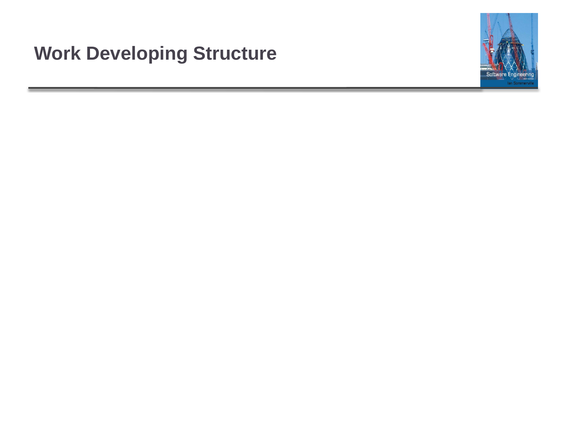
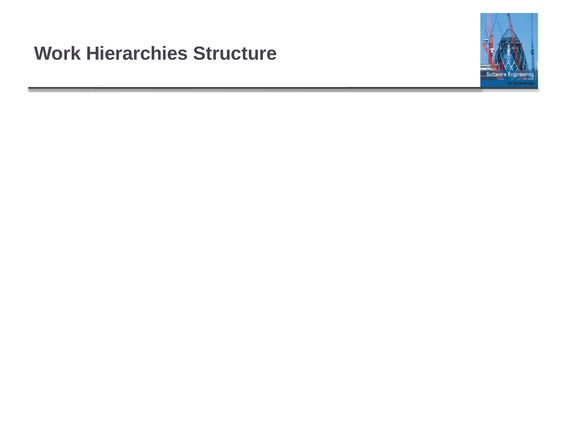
Developing: Developing -> Hierarchies (137, 54)
